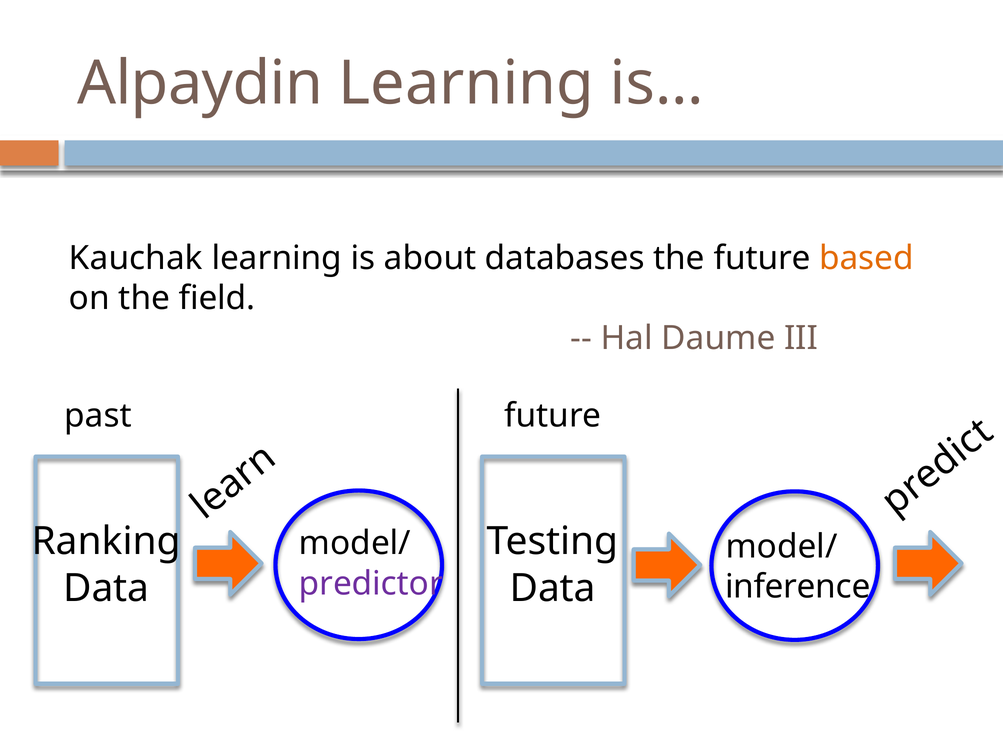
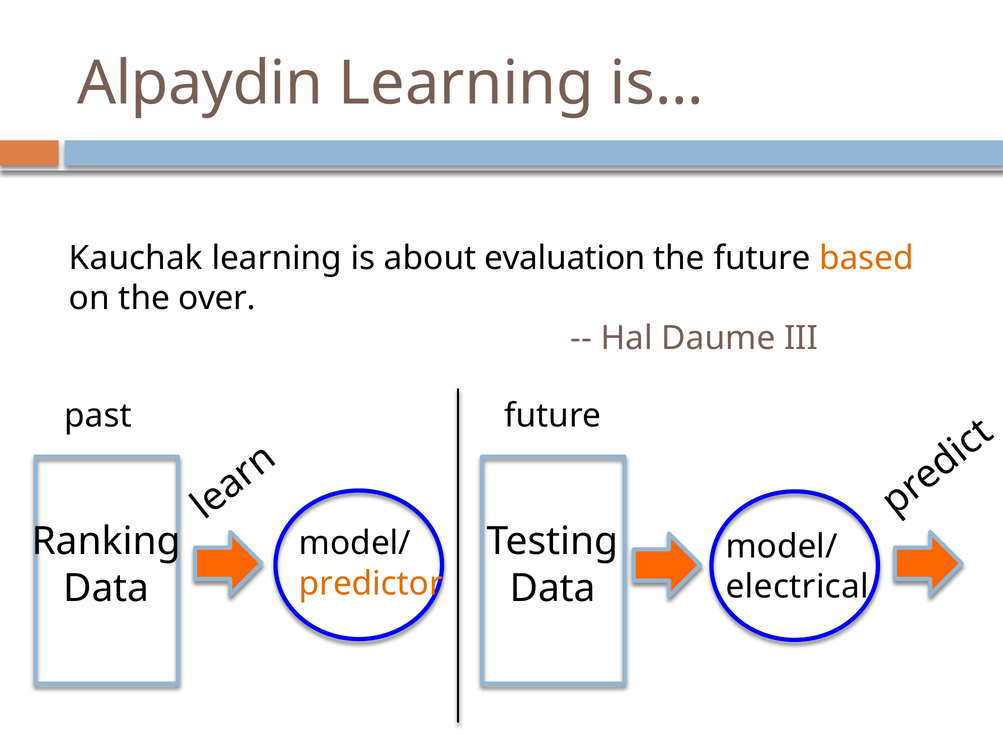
databases: databases -> evaluation (565, 258)
field: field -> over (217, 298)
predictor colour: purple -> orange (371, 584)
inference: inference -> electrical (797, 587)
